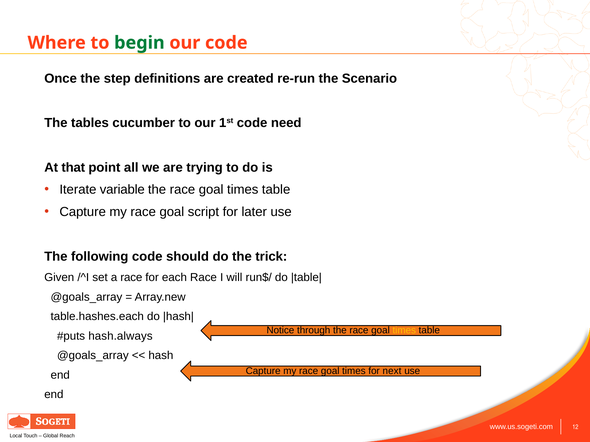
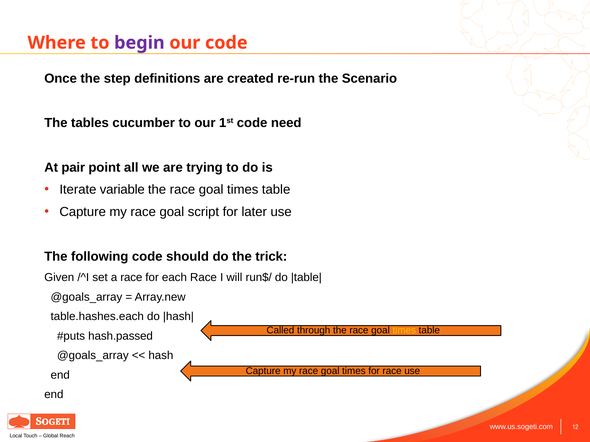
begin colour: green -> purple (139, 43)
that: that -> pair (73, 168)
Notice: Notice -> Called (280, 331)
hash.always: hash.always -> hash.passed (121, 336)
for next: next -> race (392, 371)
